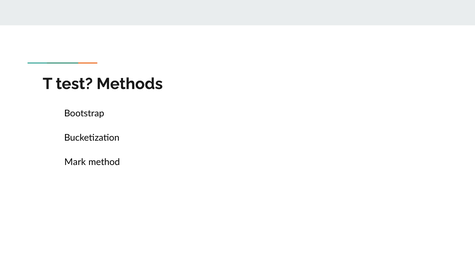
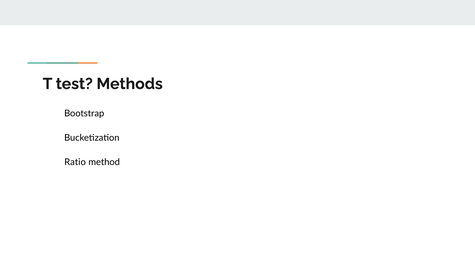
Mark: Mark -> Ratio (75, 162)
